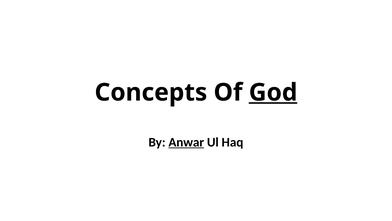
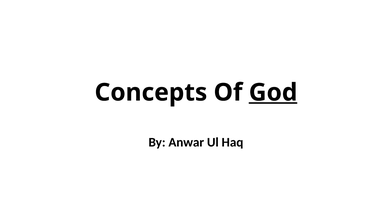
Anwar underline: present -> none (186, 142)
